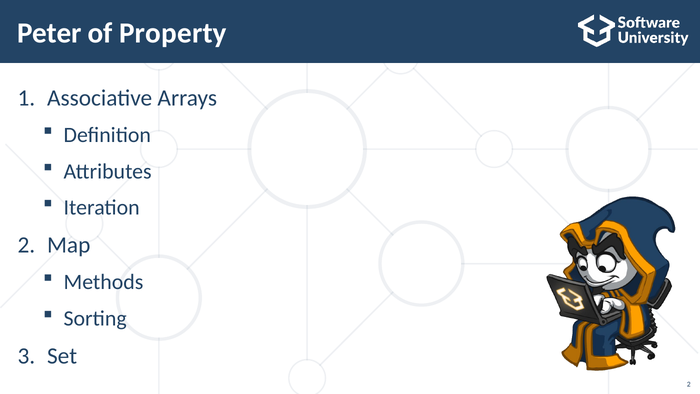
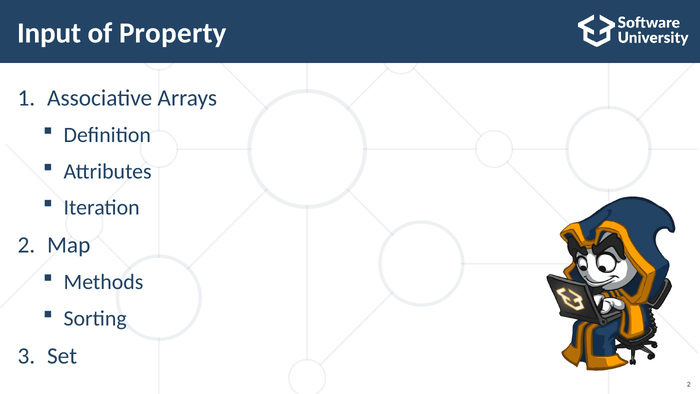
Peter: Peter -> Input (49, 33)
